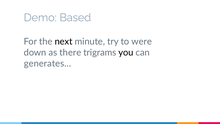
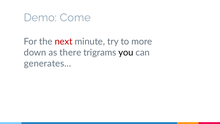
Based: Based -> Come (75, 18)
next colour: black -> red (64, 41)
were: were -> more (142, 41)
